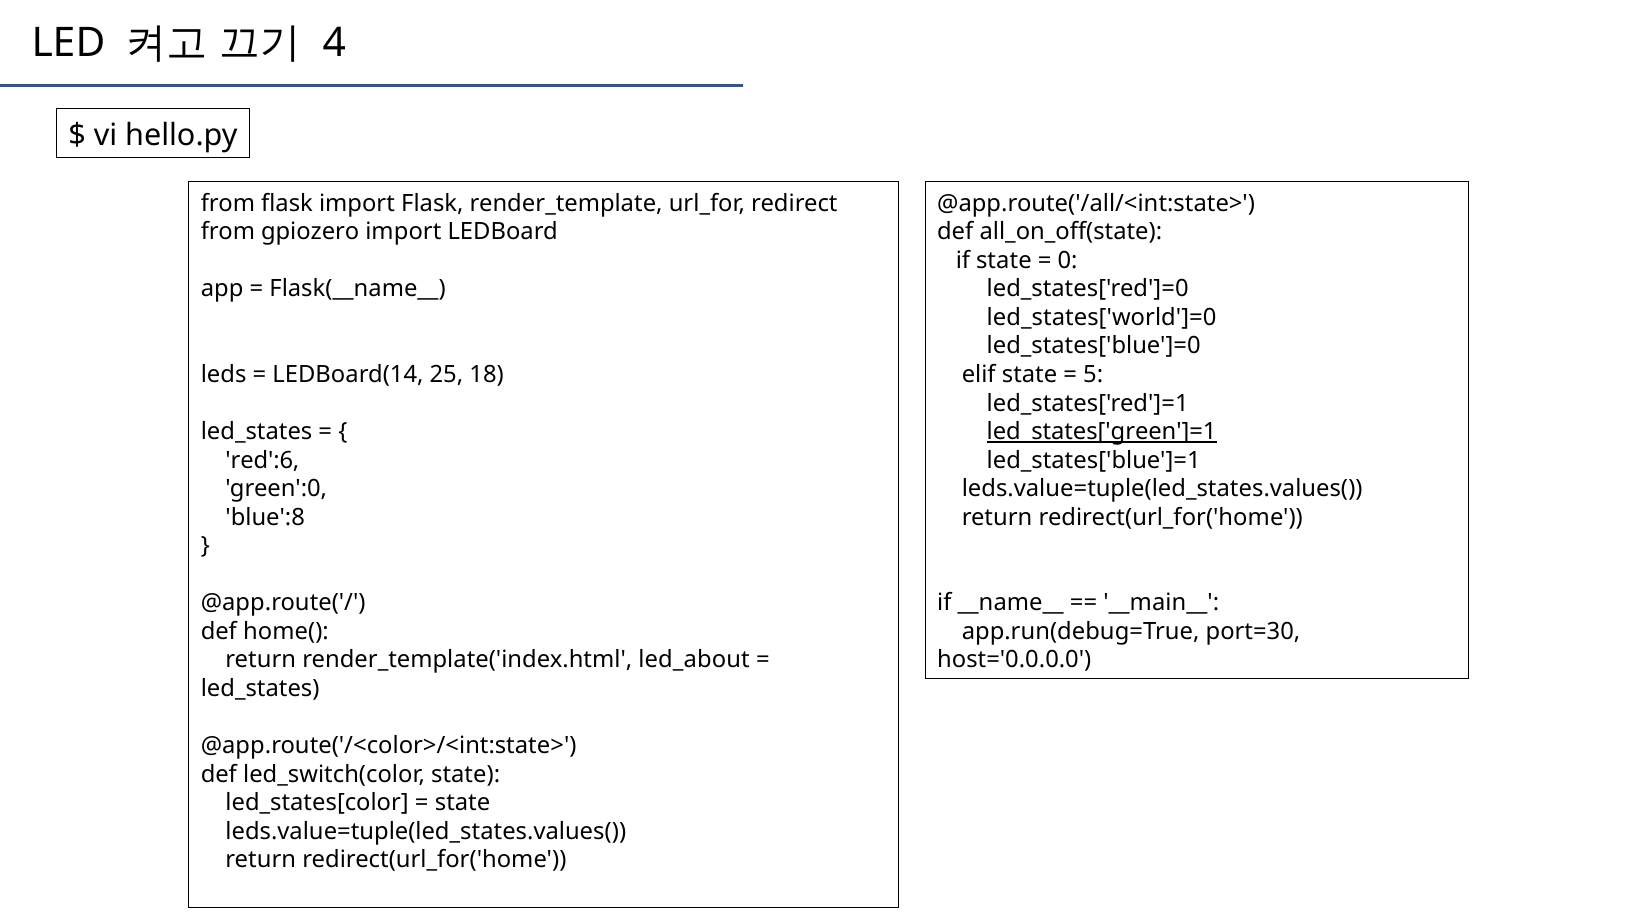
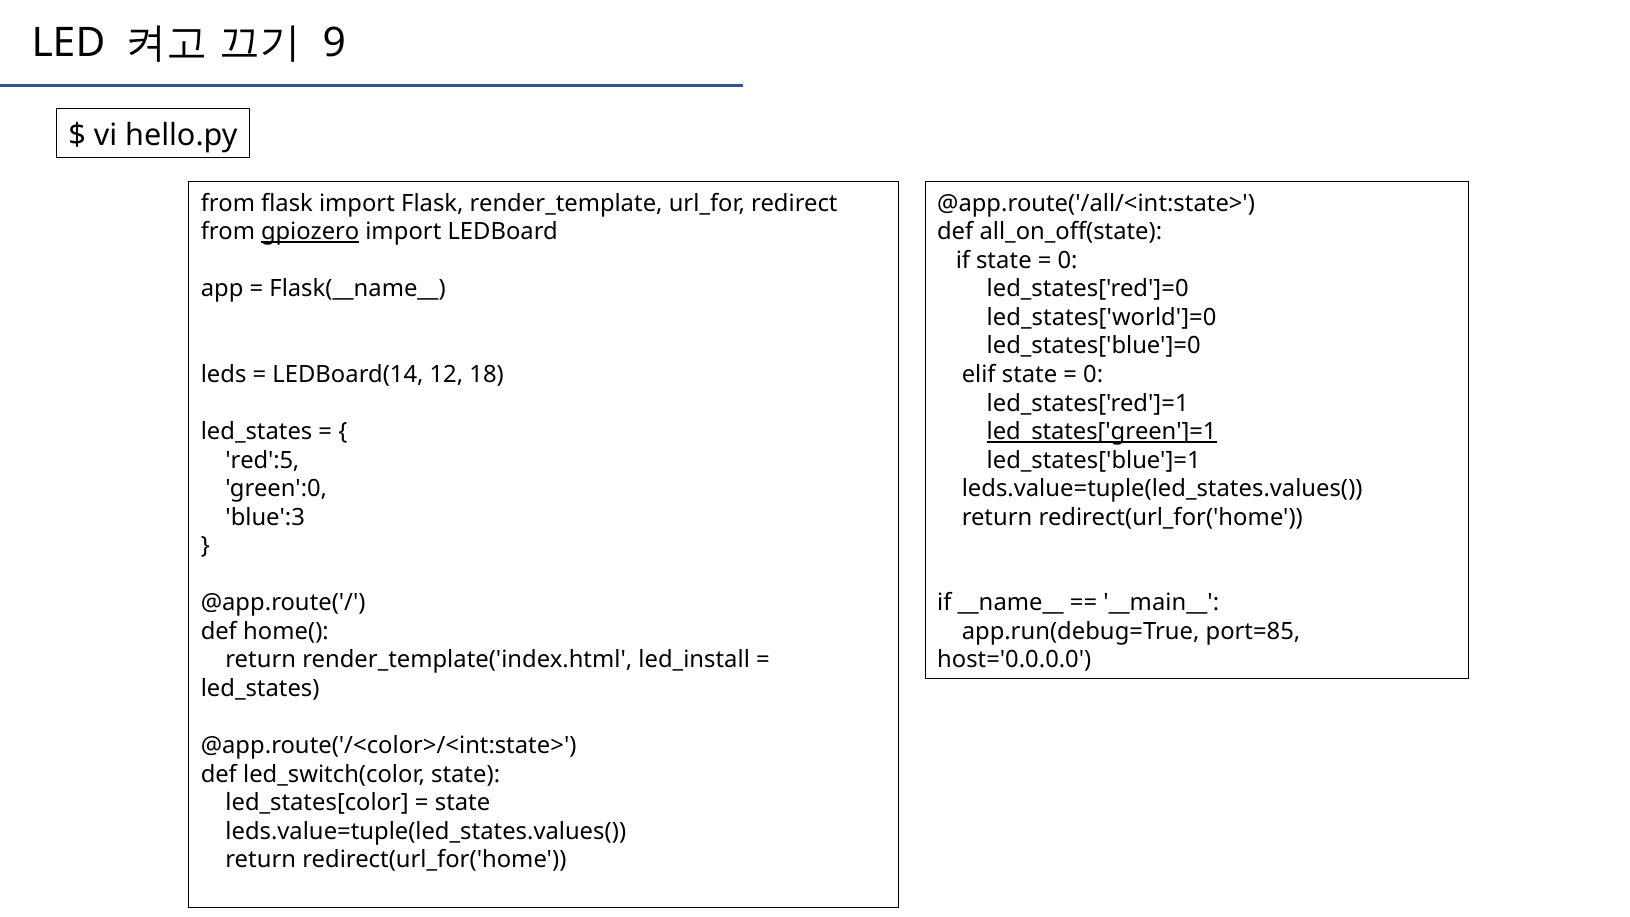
4: 4 -> 9 (334, 43)
gpiozero underline: none -> present (310, 232)
25: 25 -> 12 (446, 375)
5: 5 -> 0 (1093, 375)
red':6: red':6 -> red':5 (262, 460)
blue':8: blue':8 -> blue':3 (265, 517)
port=30: port=30 -> port=85 (1253, 631)
led_about: led_about -> led_install (694, 660)
